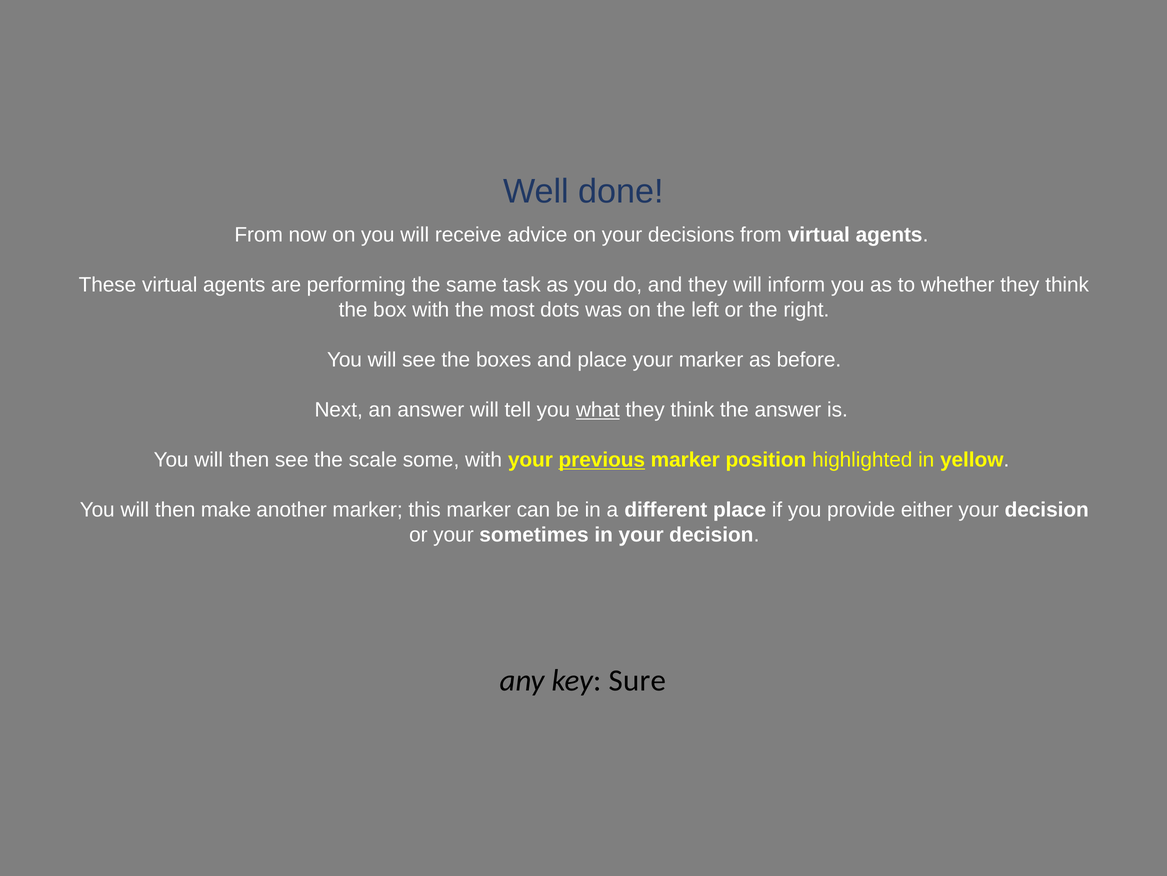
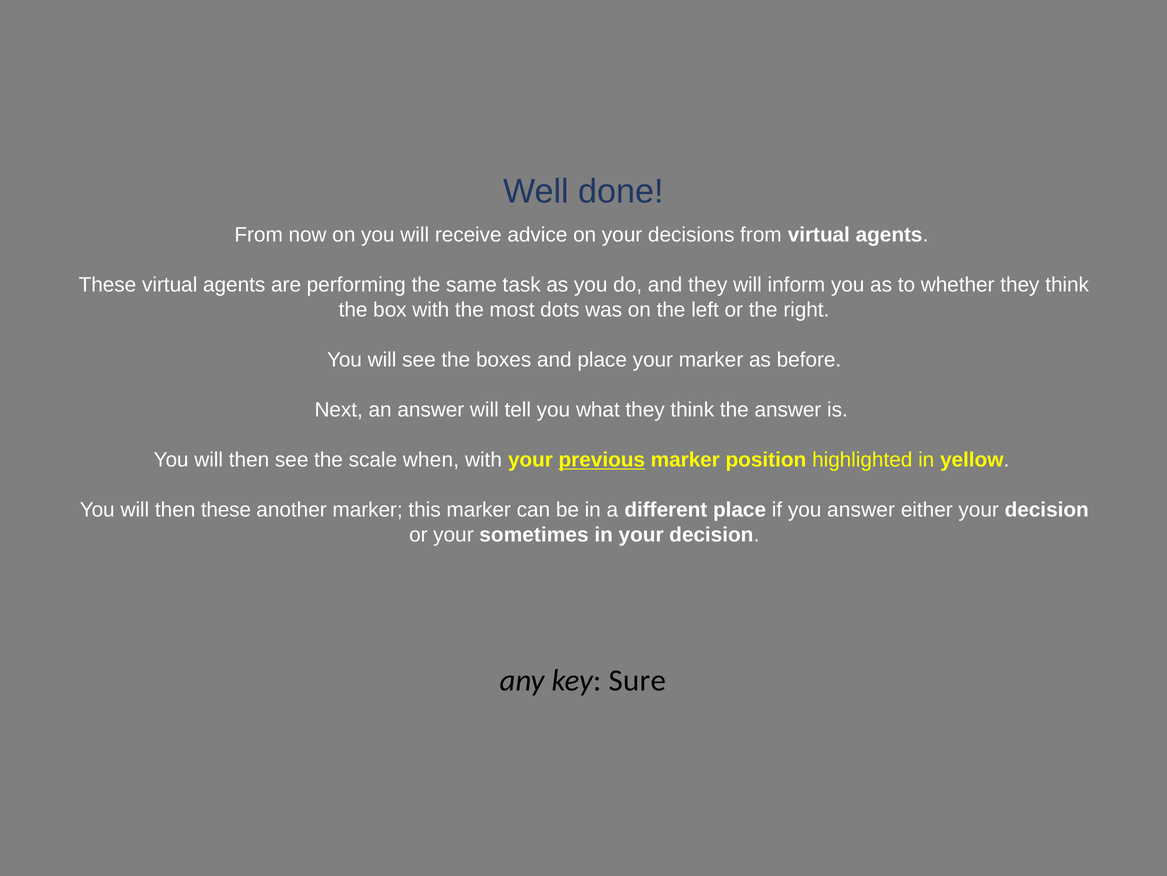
what underline: present -> none (598, 410)
some: some -> when (431, 460)
then make: make -> these (226, 510)
you provide: provide -> answer (861, 510)
